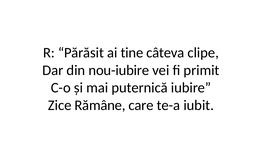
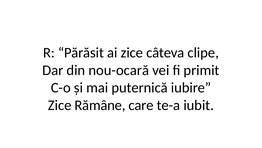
ai tine: tine -> zice (132, 52)
nou-iubire: nou-iubire -> nou-ocară (119, 70)
